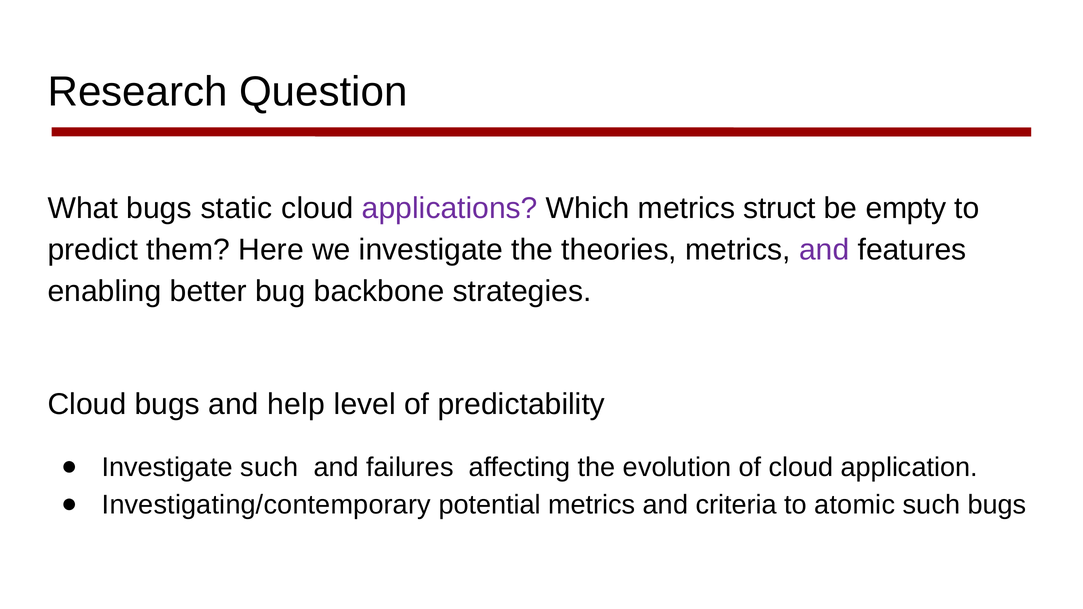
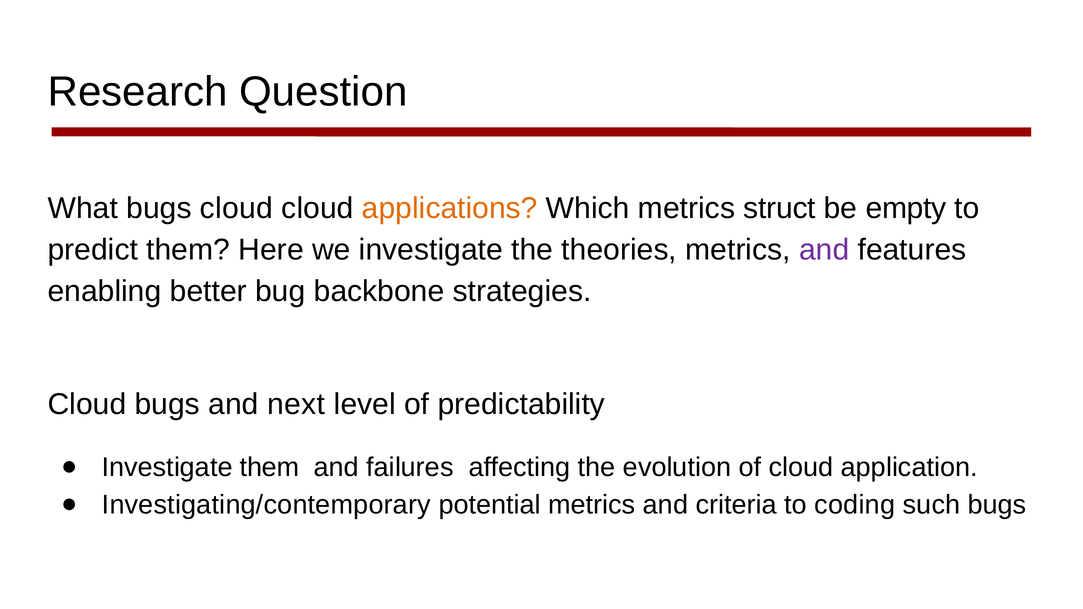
bugs static: static -> cloud (236, 208)
applications colour: purple -> orange (450, 208)
help: help -> next (296, 405)
Investigate such: such -> them (270, 468)
atomic: atomic -> coding (855, 505)
